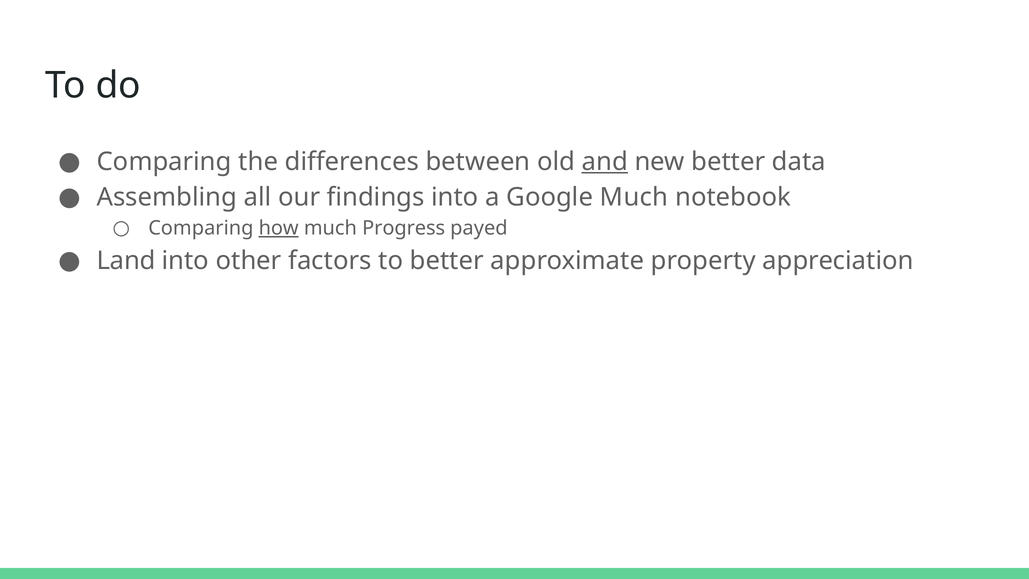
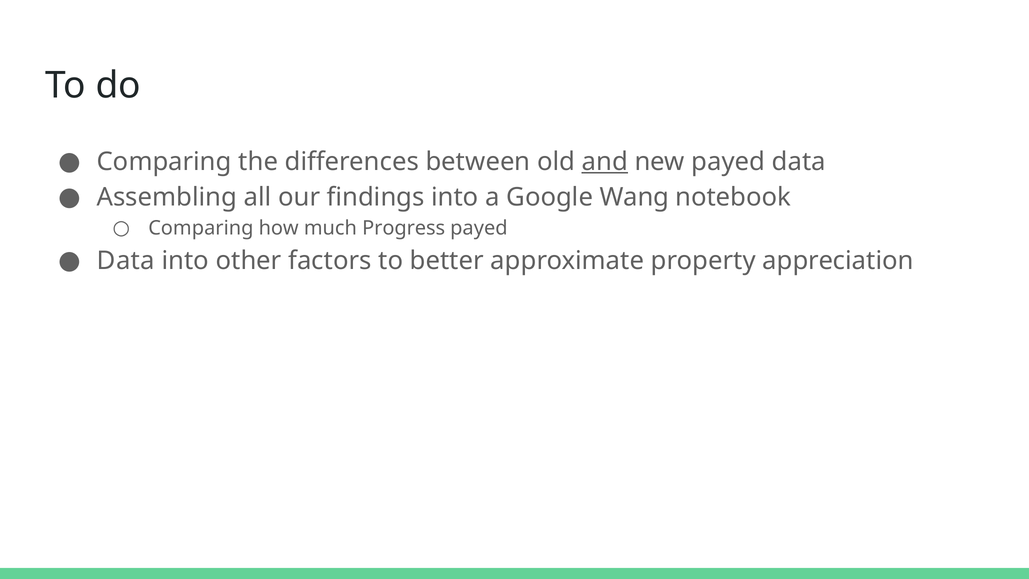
new better: better -> payed (728, 162)
Google Much: Much -> Wang (634, 197)
how underline: present -> none (279, 228)
Land: Land -> Data (126, 260)
